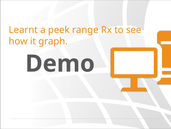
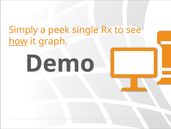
Learnt: Learnt -> Simply (23, 30)
range: range -> single (85, 30)
how underline: none -> present (18, 41)
